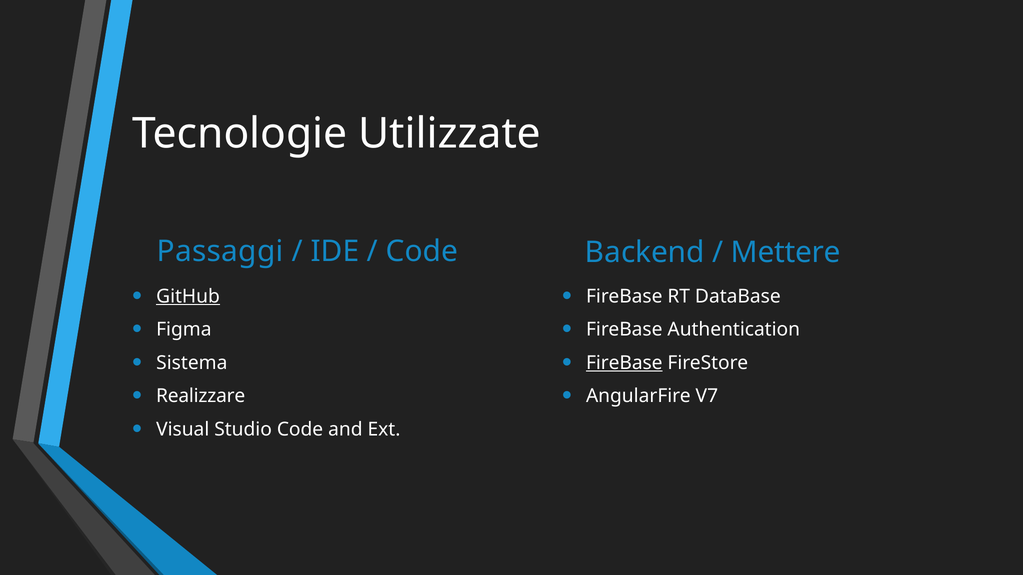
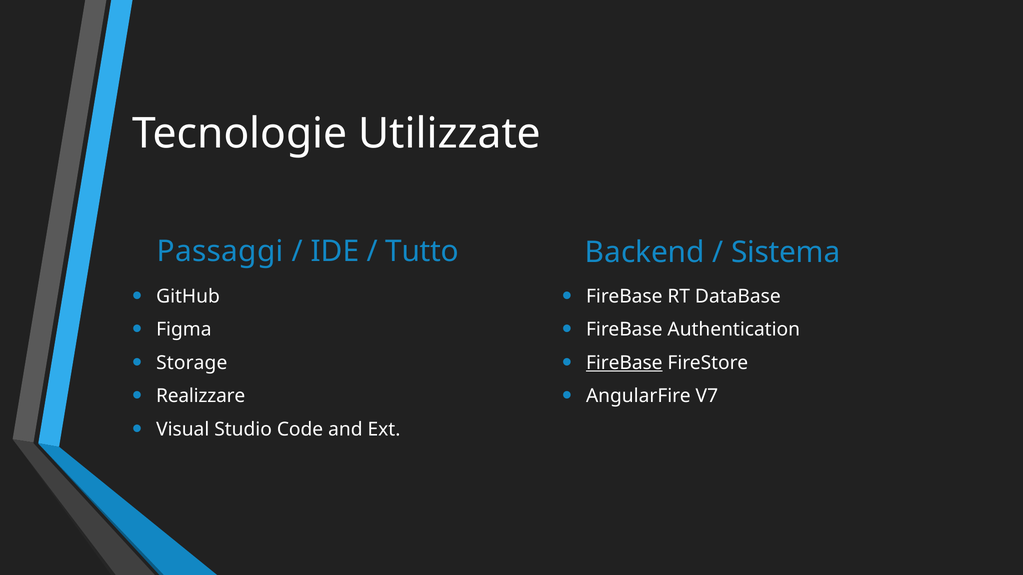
Code: Code -> Tutto (422, 252)
Mettere: Mettere -> Sistema (786, 252)
GitHub underline: present -> none (188, 297)
Sistema: Sistema -> Storage (192, 363)
